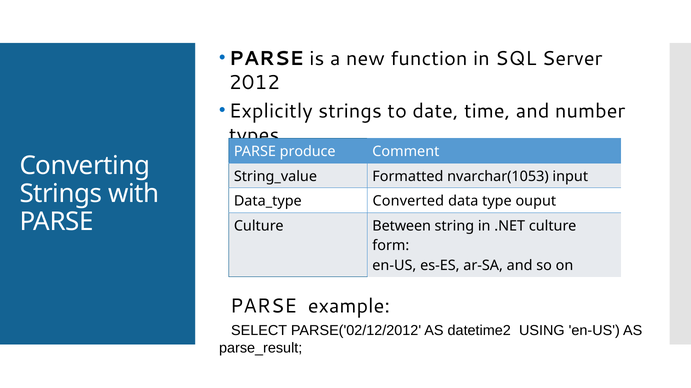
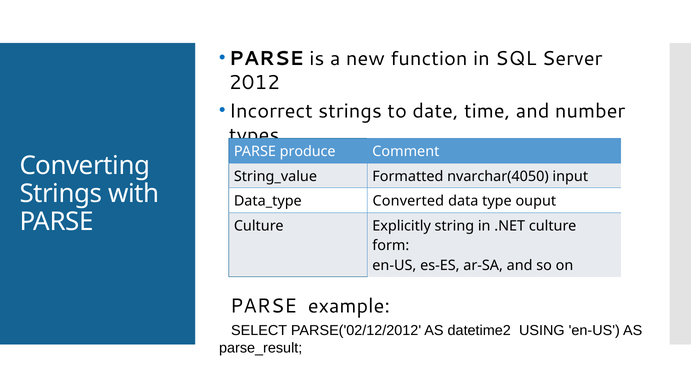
Explicitly: Explicitly -> Incorrect (271, 111)
nvarchar(1053: nvarchar(1053 -> nvarchar(4050 (498, 177)
Between: Between -> Explicitly (402, 226)
